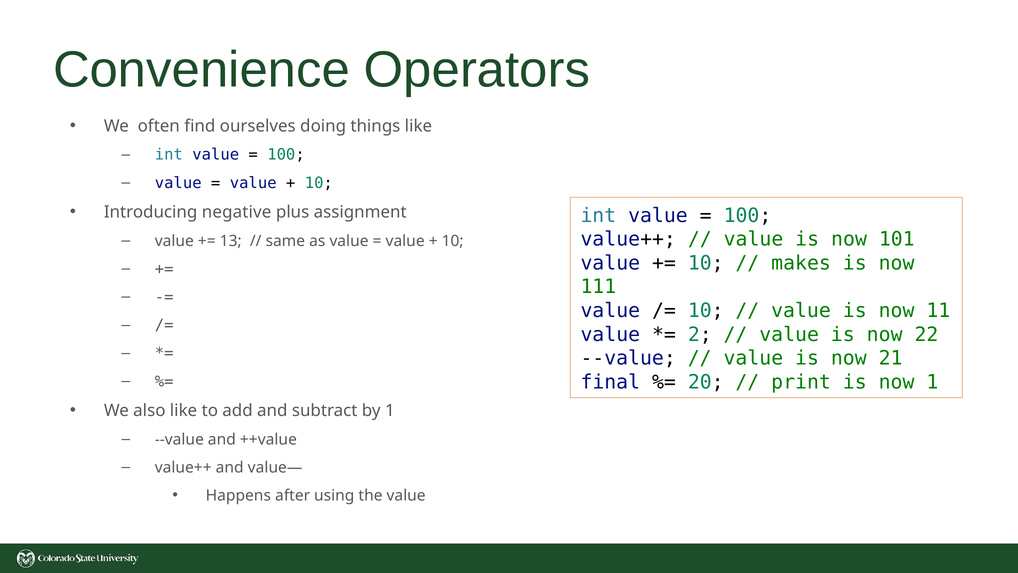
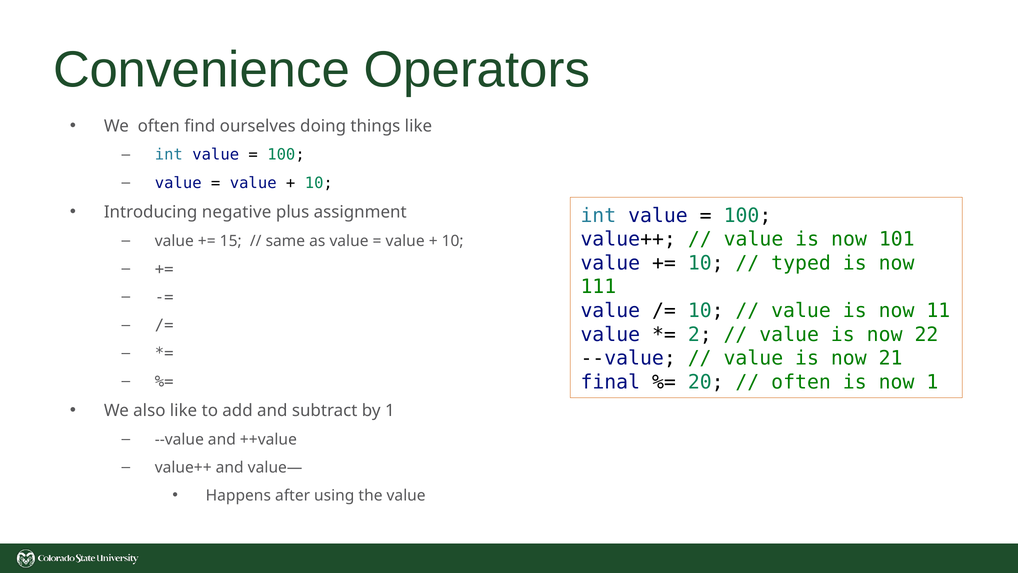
13: 13 -> 15 (231, 241)
makes: makes -> typed (801, 263)
print: print -> often (801, 382)
